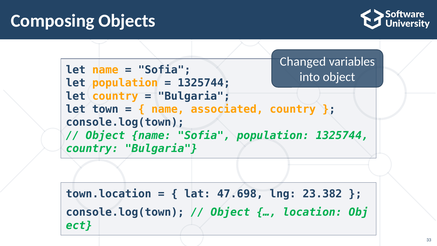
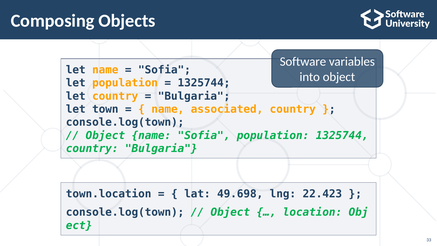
Changed: Changed -> Software (303, 62)
47.698: 47.698 -> 49.698 (240, 194)
23.382: 23.382 -> 22.423 (322, 194)
